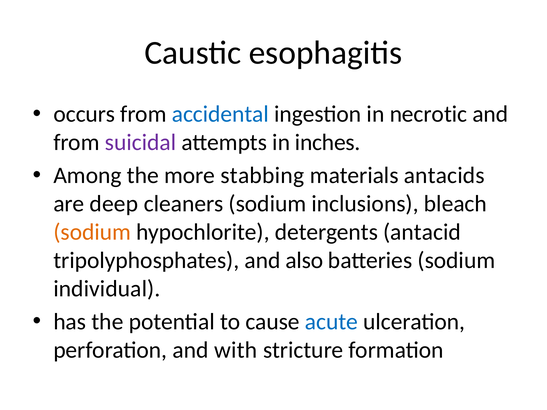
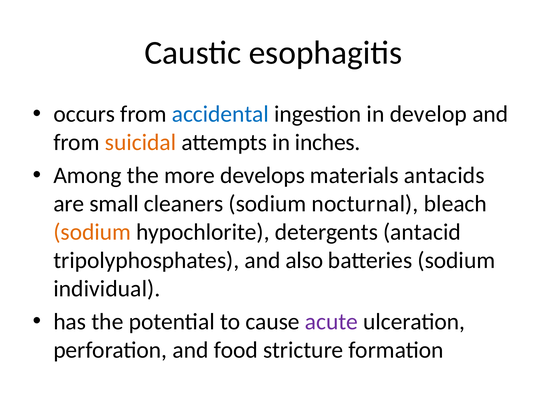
necrotic: necrotic -> develop (428, 114)
suicidal colour: purple -> orange (141, 143)
stabbing: stabbing -> develops (263, 176)
deep: deep -> small (114, 204)
inclusions: inclusions -> nocturnal (365, 204)
acute colour: blue -> purple (331, 322)
with: with -> food (236, 350)
